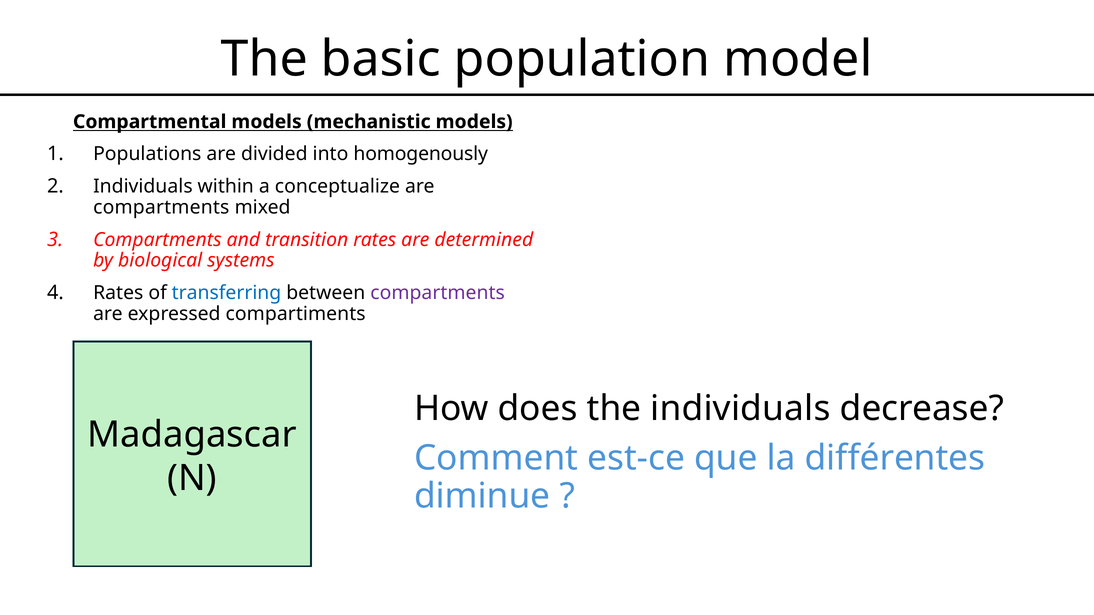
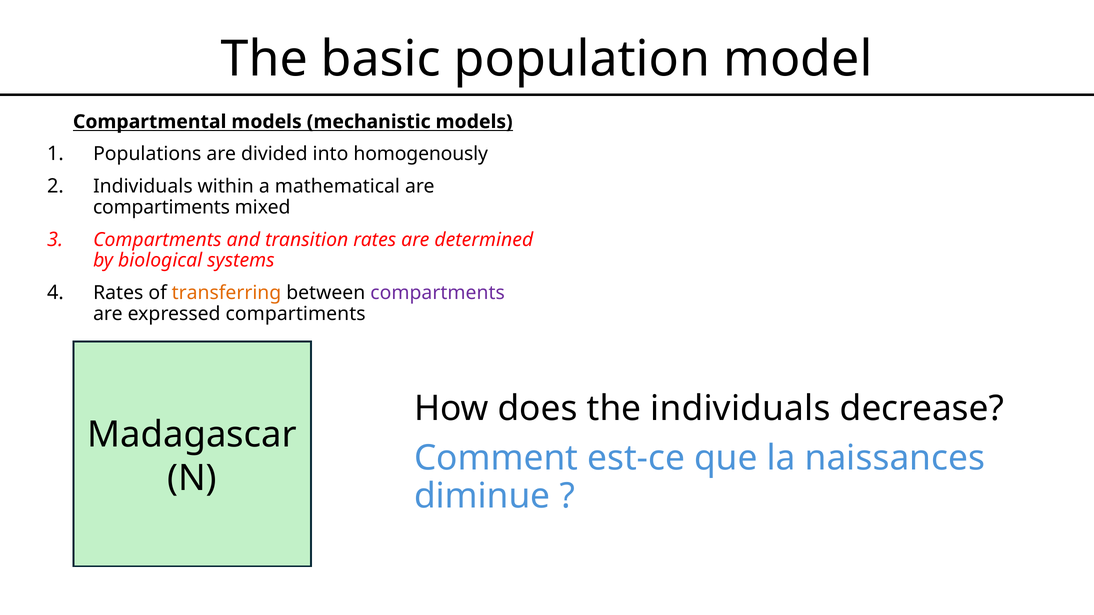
conceptualize: conceptualize -> mathematical (337, 187)
compartments: compartments -> compartiments (161, 207)
transferring colour: blue -> orange (226, 293)
différentes: différentes -> naissances (895, 458)
